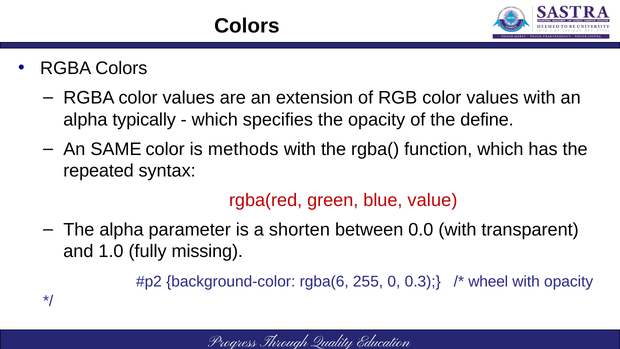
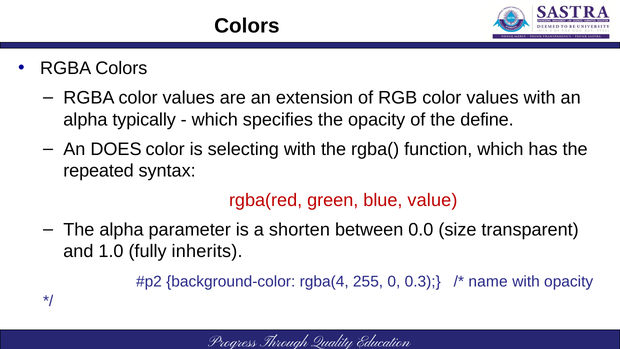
SAME: SAME -> DOES (116, 149)
methods: methods -> selecting (243, 149)
0.0 with: with -> size (457, 230)
missing: missing -> inherits (207, 251)
rgba(6: rgba(6 -> rgba(4 (324, 282)
wheel: wheel -> name (488, 282)
